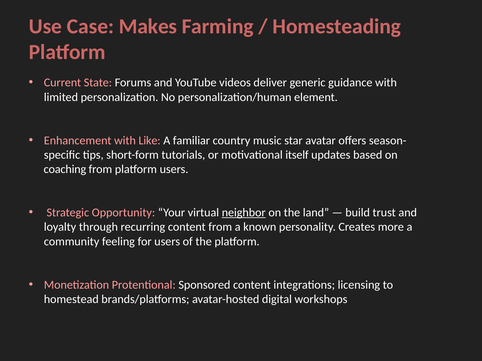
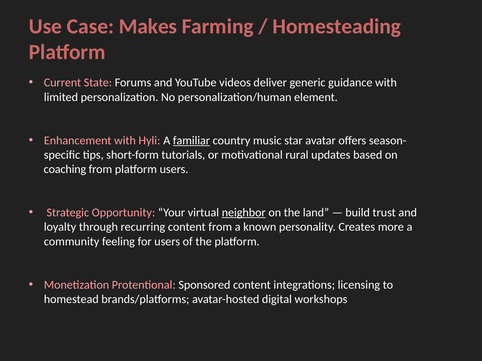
Like: Like -> Hyli (149, 141)
familiar underline: none -> present (191, 141)
itself: itself -> rural (297, 155)
